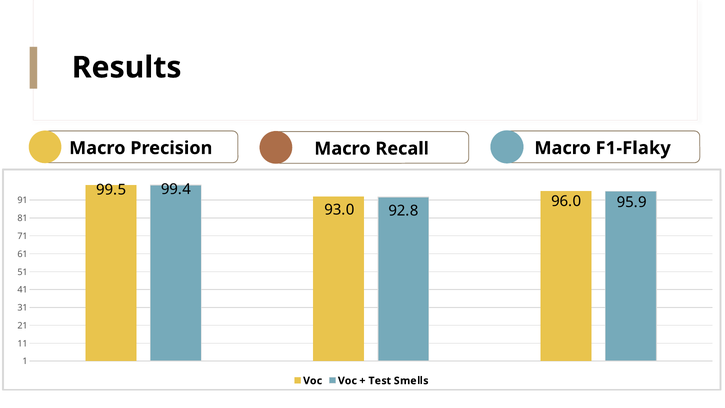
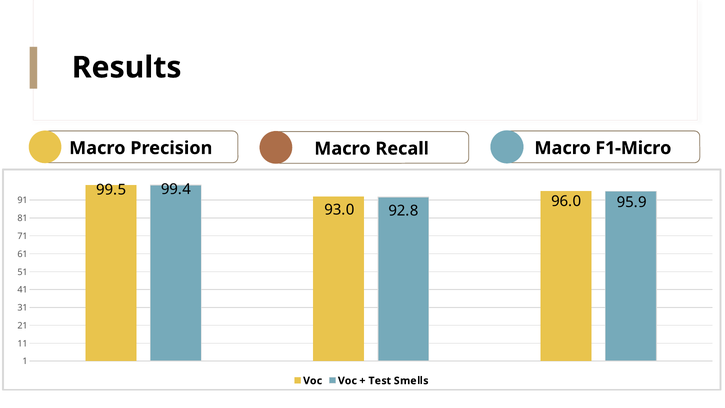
F1-Flaky: F1-Flaky -> F1-Micro (633, 148)
